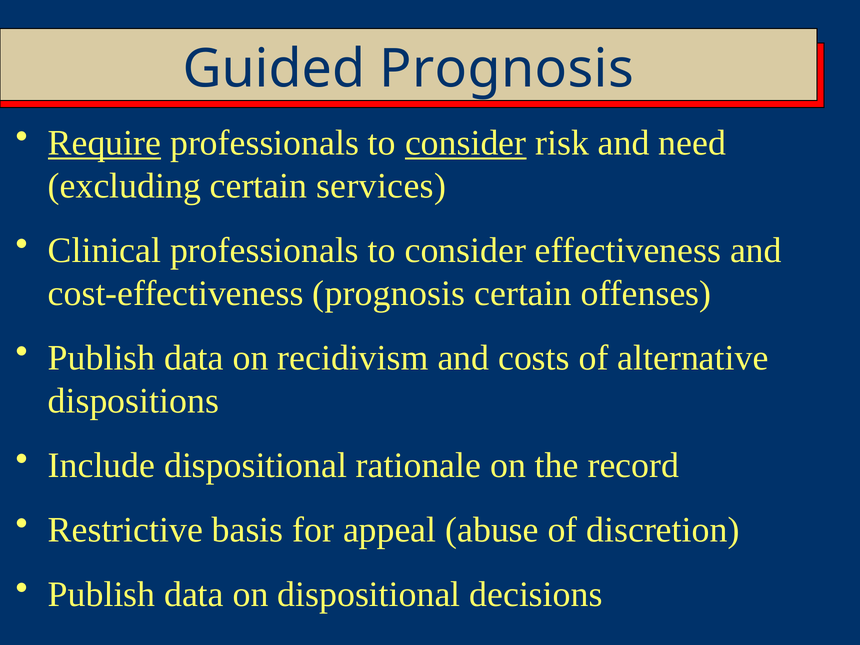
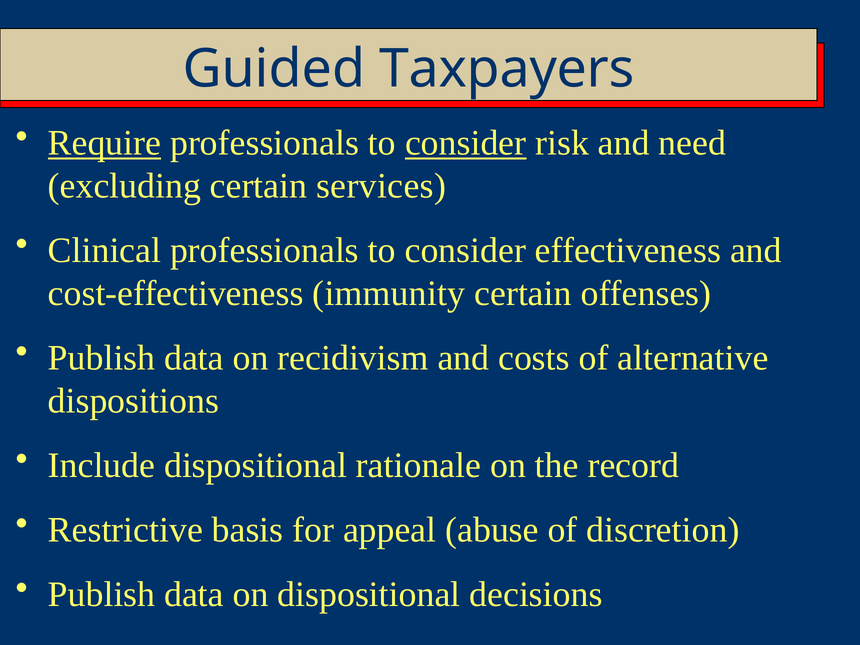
Guided Prognosis: Prognosis -> Taxpayers (507, 69)
cost-effectiveness prognosis: prognosis -> immunity (389, 293)
